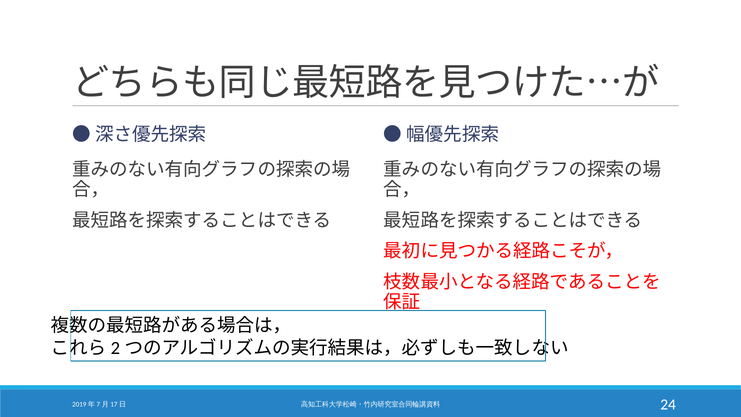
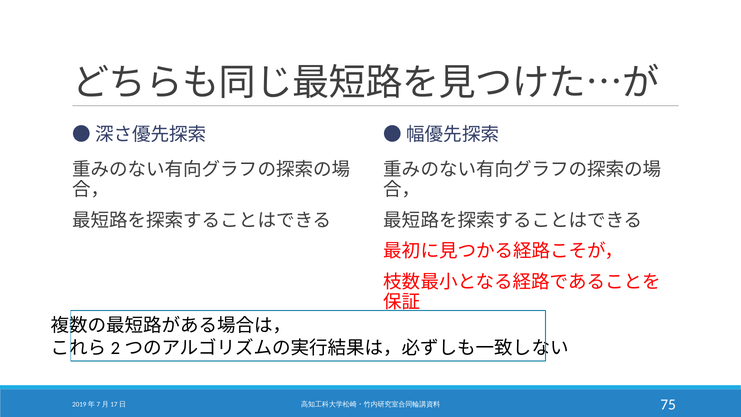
24: 24 -> 75 (668, 405)
